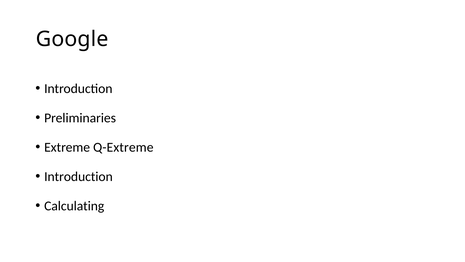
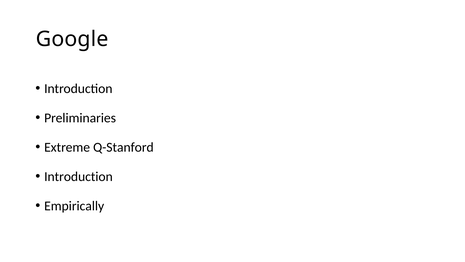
Q-Extreme: Q-Extreme -> Q-Stanford (123, 147)
Calculating: Calculating -> Empirically (74, 206)
